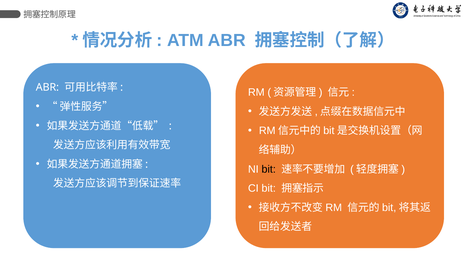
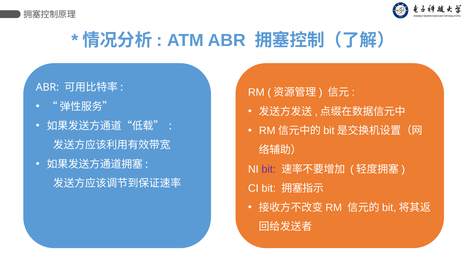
bit colour: black -> purple (269, 169)
